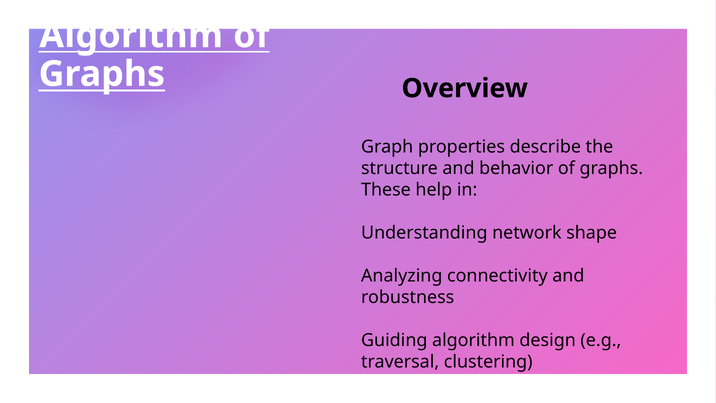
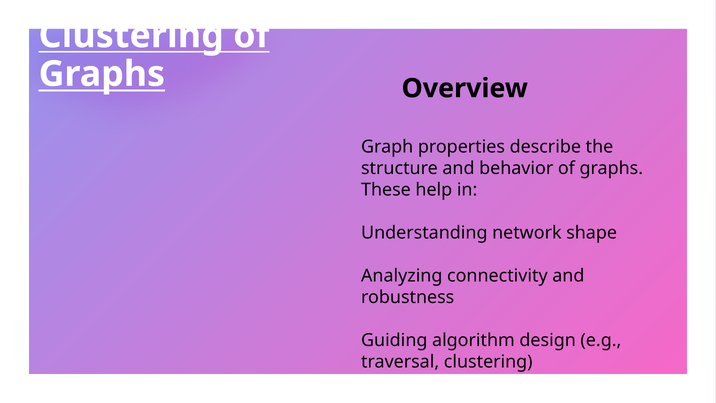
Algorithm: Algorithm -> Clustering (131, 35)
